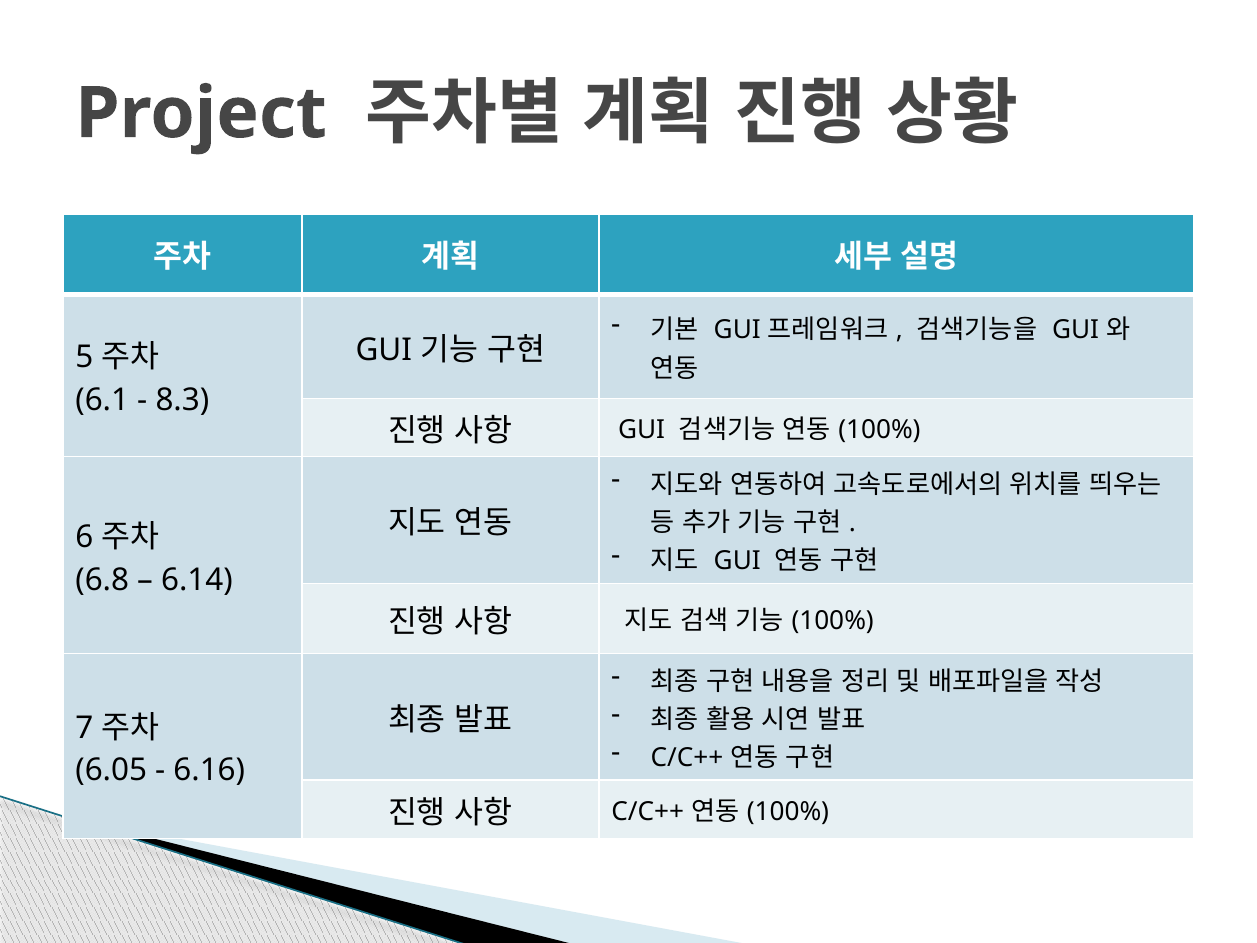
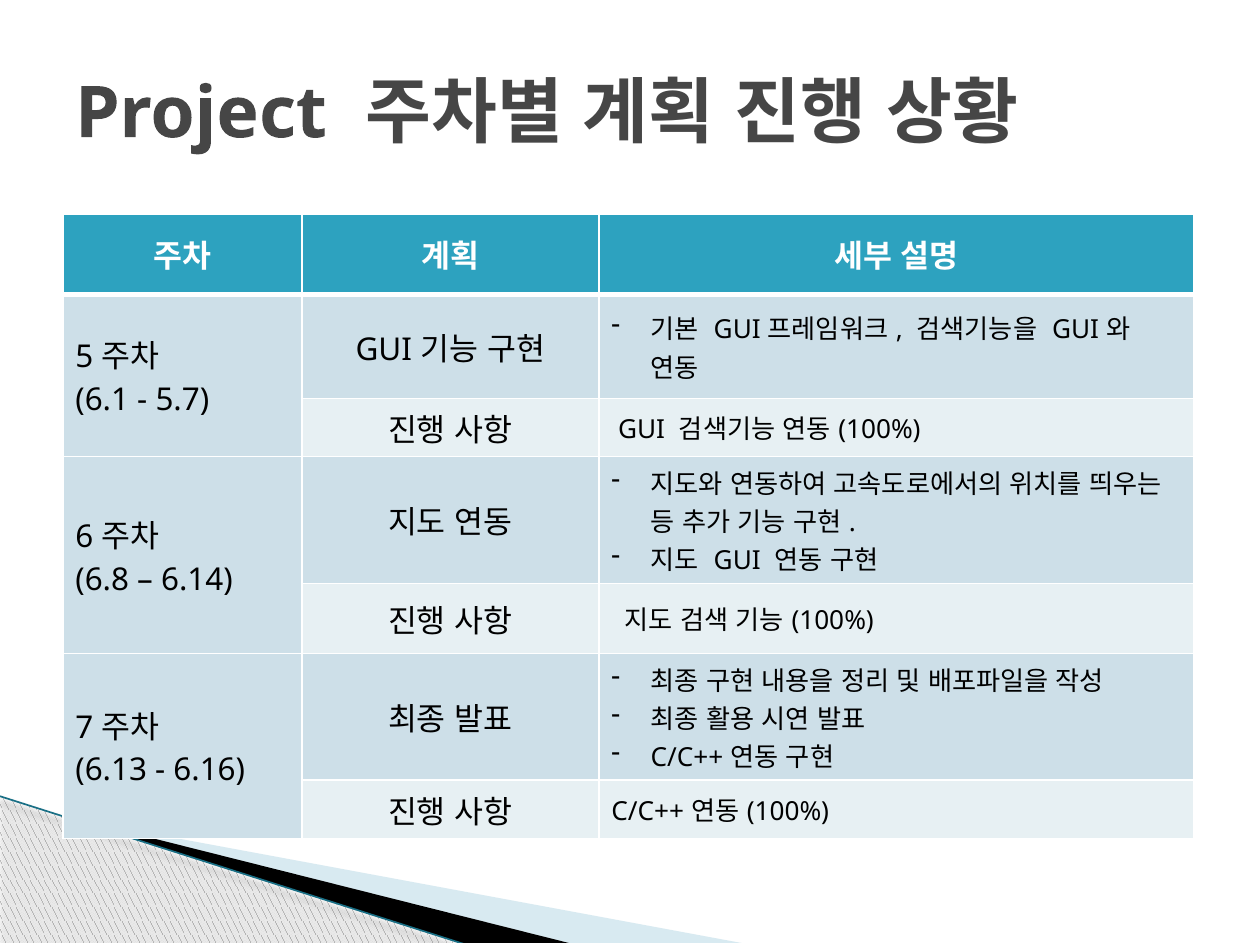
8.3: 8.3 -> 5.7 (182, 400)
6.05: 6.05 -> 6.13 (111, 770)
